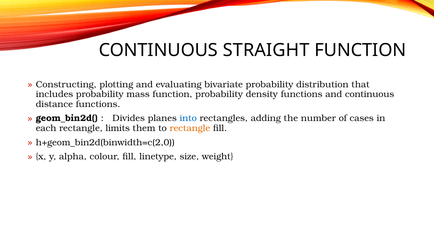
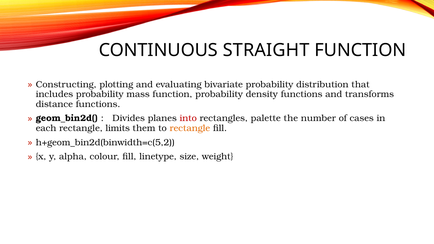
and continuous: continuous -> transforms (370, 94)
into colour: blue -> red (188, 118)
adding: adding -> palette (266, 118)
h+geom_bin2d(binwidth=c(2,0: h+geom_bin2d(binwidth=c(2,0 -> h+geom_bin2d(binwidth=c(5,2 (105, 142)
